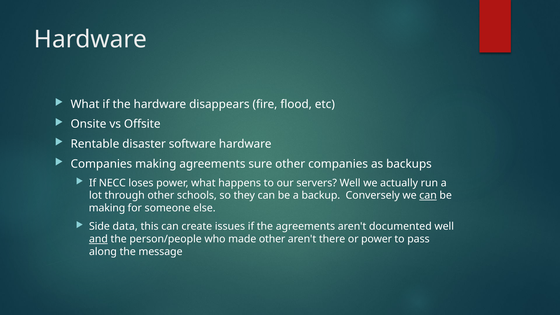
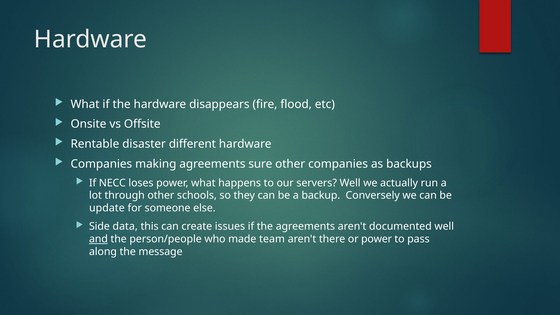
software: software -> different (192, 144)
can underline: present -> none (428, 195)
making: making -> update (107, 208)
made other: other -> team (272, 239)
